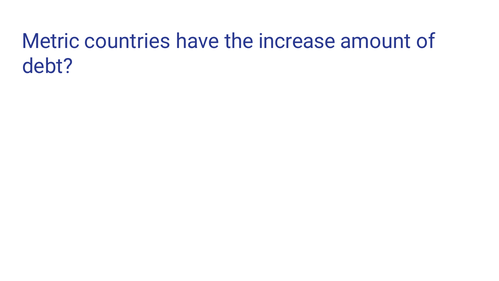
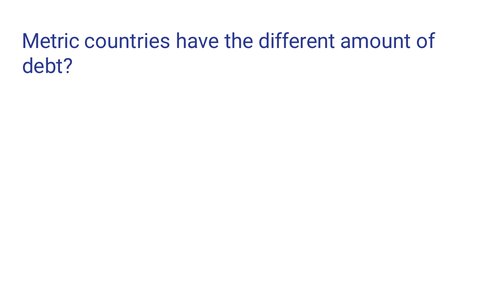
increase: increase -> different (297, 41)
